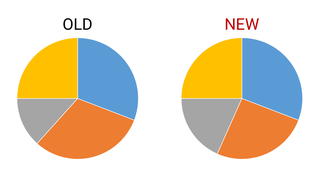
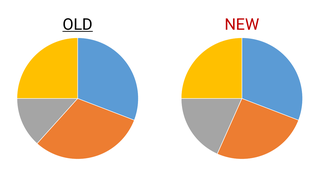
OLD underline: none -> present (78, 25)
